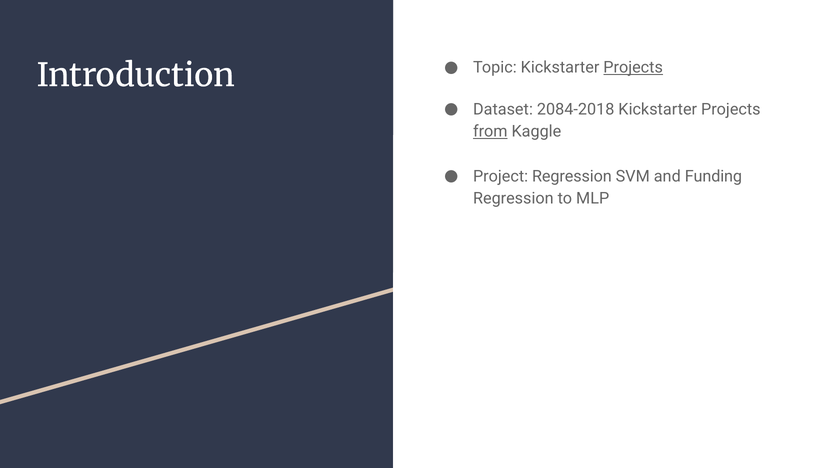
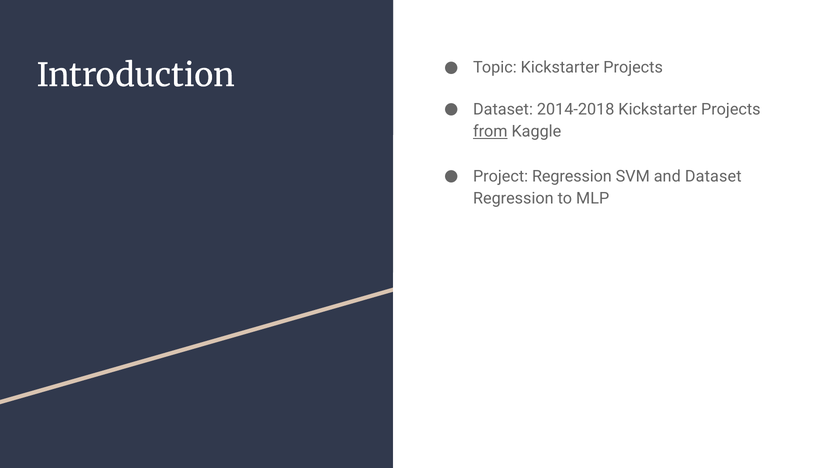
Projects underline: present -> none (633, 68)
2084-2018: 2084-2018 -> 2014-2018 (576, 109)
and Funding: Funding -> Dataset (713, 176)
